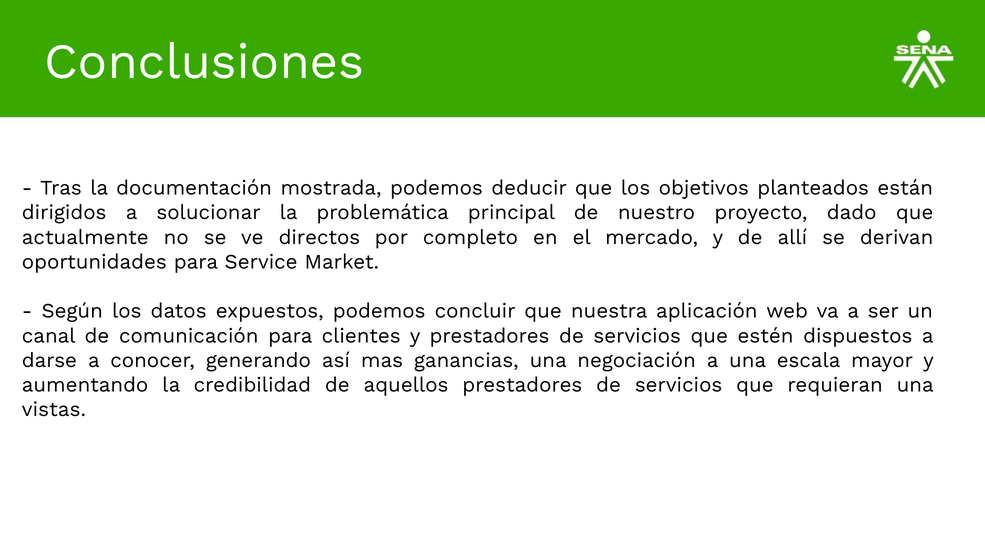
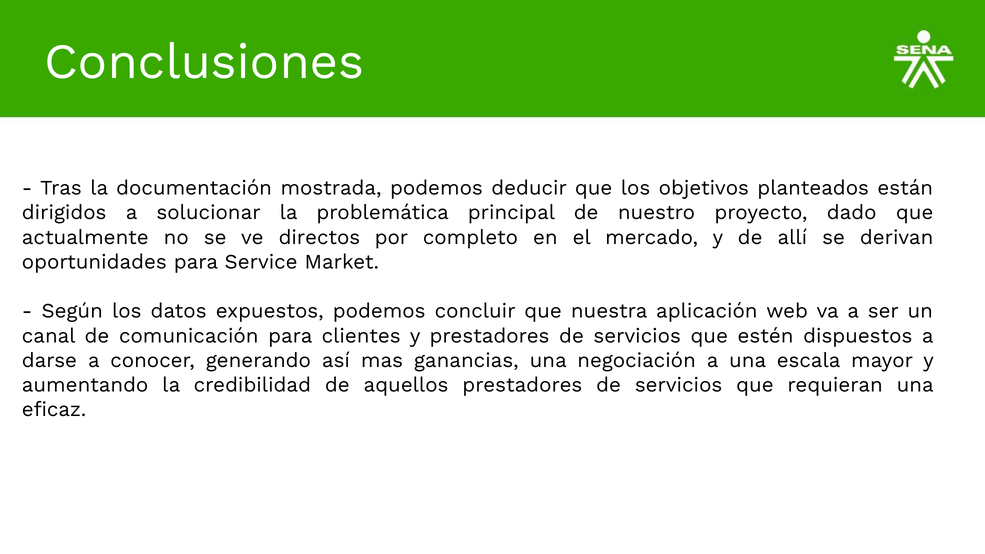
vistas: vistas -> eficaz (54, 410)
